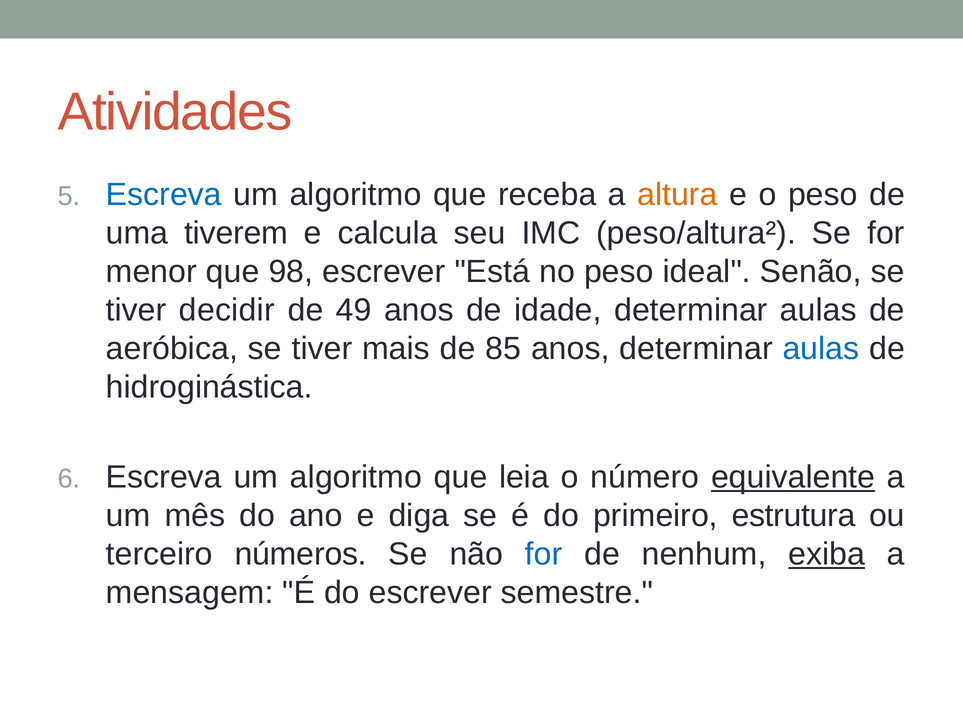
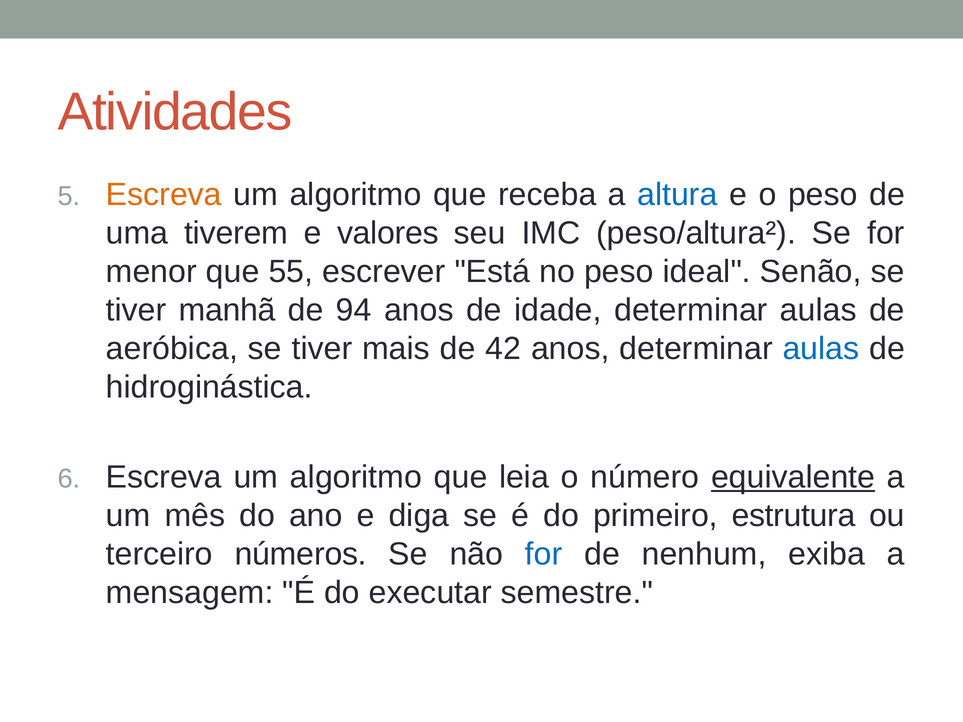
Escreva colour: blue -> orange (164, 195)
altura colour: orange -> blue (677, 195)
calcula: calcula -> valores (388, 233)
98: 98 -> 55 (291, 272)
decidir: decidir -> manhã (227, 310)
49: 49 -> 94 (354, 310)
85: 85 -> 42 (503, 349)
exiba underline: present -> none (827, 554)
do escrever: escrever -> executar (430, 593)
